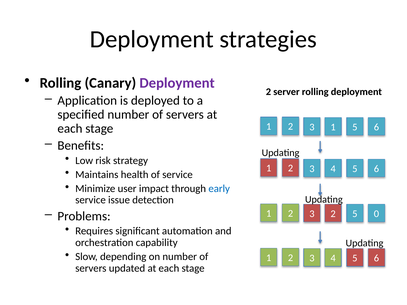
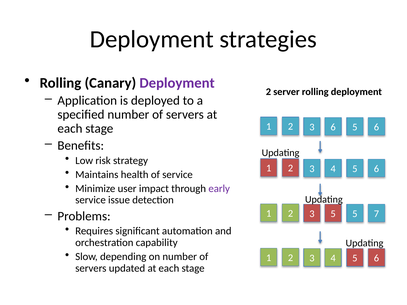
3 1: 1 -> 6 (333, 127)
early colour: blue -> purple (219, 189)
3 2: 2 -> 5 (333, 214)
0: 0 -> 7 (376, 214)
